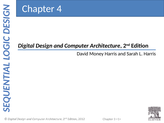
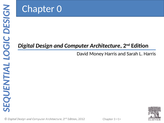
4: 4 -> 0 (59, 9)
